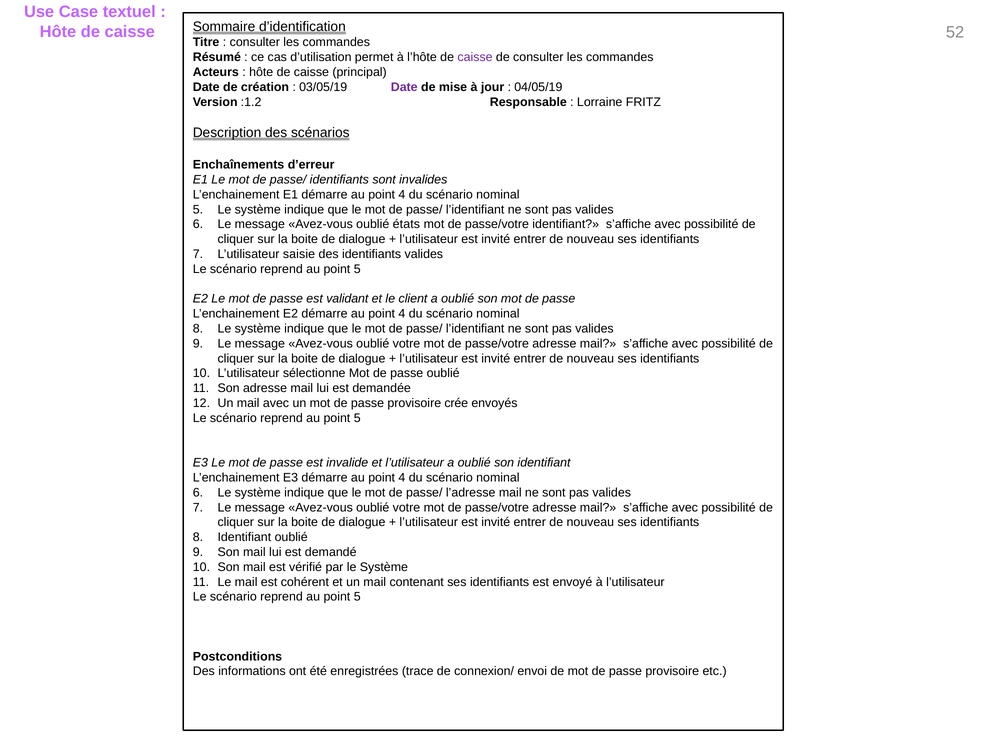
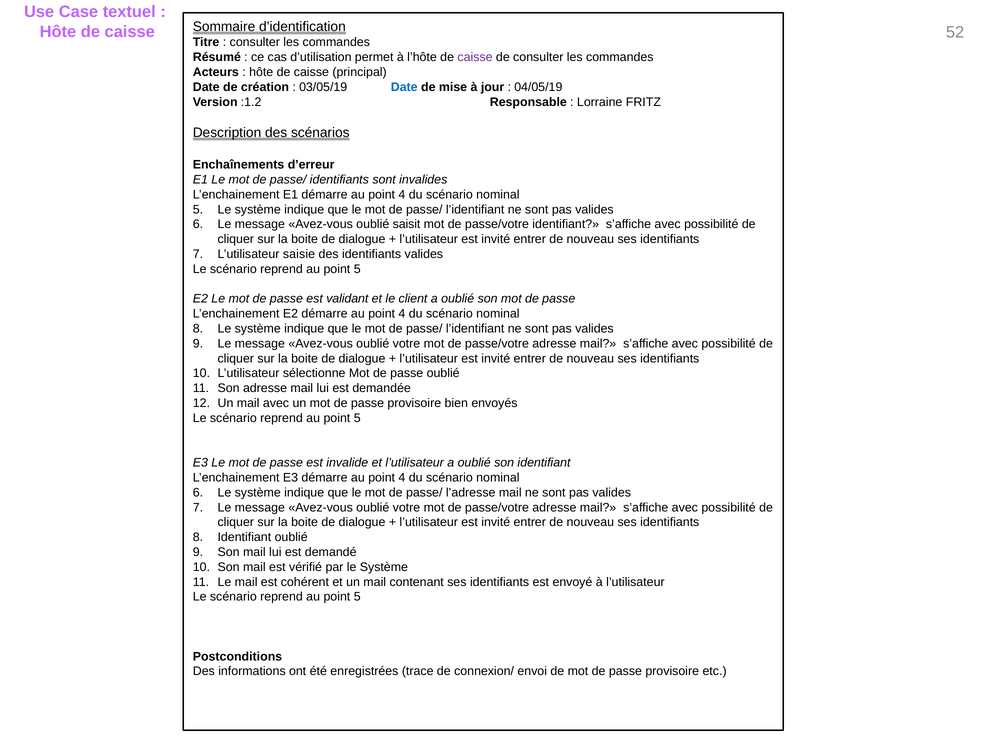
Date colour: purple -> blue (404, 87)
états: états -> saisit (407, 224)
crée: crée -> bien (456, 403)
